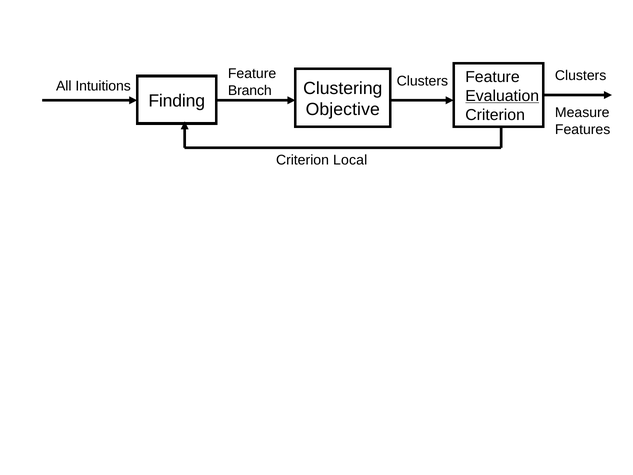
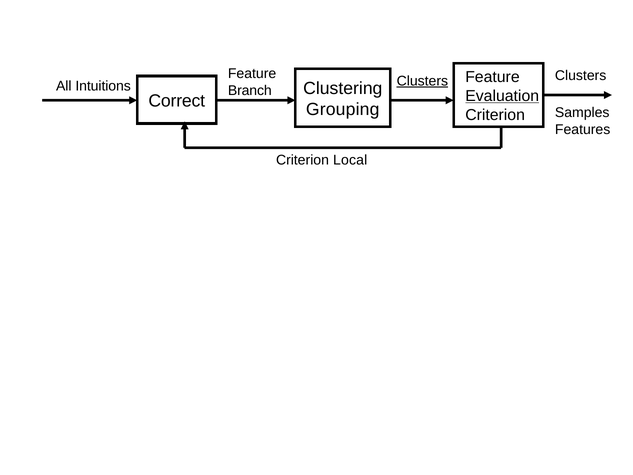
Clusters underline: none -> present (422, 81)
Finding: Finding -> Correct (177, 101)
Objective: Objective -> Grouping (343, 109)
Measure: Measure -> Samples (582, 113)
